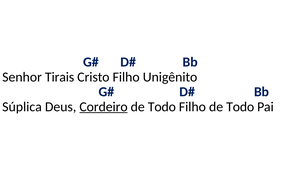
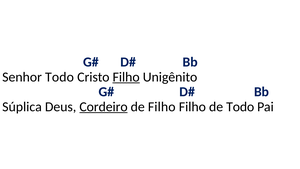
Senhor Tirais: Tirais -> Todo (59, 77)
Filho underline: none -> present (126, 77)
Todo: Todo -> Filho (162, 107)
